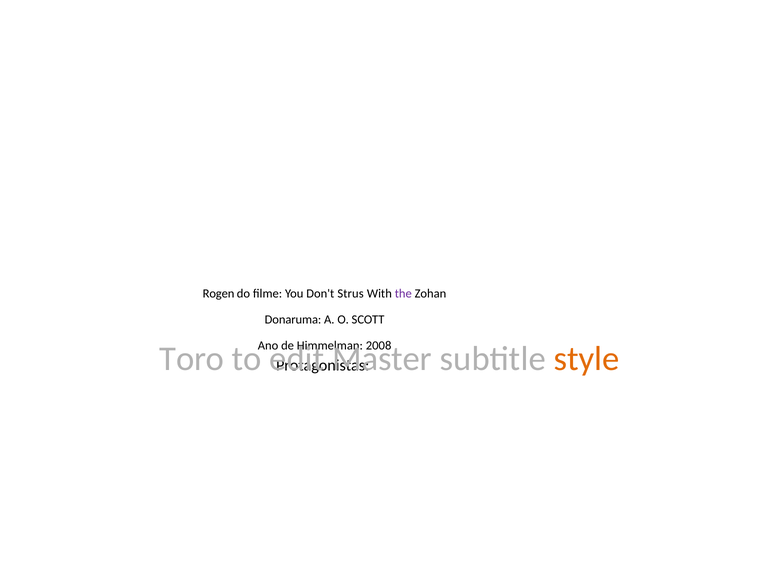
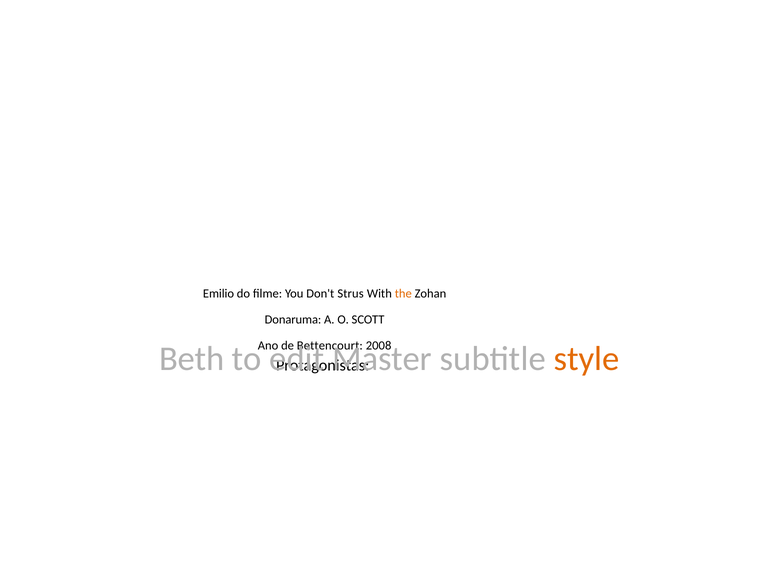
Rogen: Rogen -> Emilio (218, 293)
the colour: purple -> orange (403, 293)
Himmelman: Himmelman -> Bettencourt (330, 345)
Toro: Toro -> Beth (192, 358)
